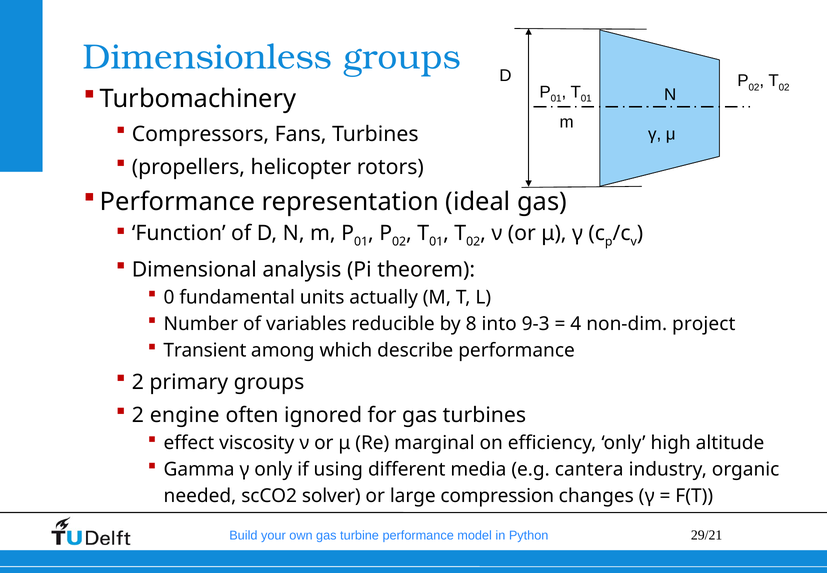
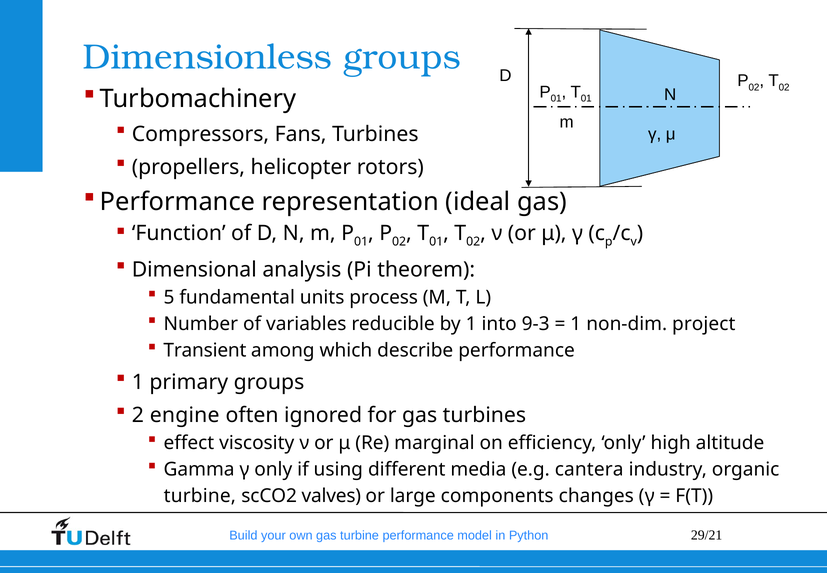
0: 0 -> 5 (169, 297)
actually: actually -> process (384, 297)
by 8: 8 -> 1 (471, 324)
4: 4 -> 1 (576, 324)
2: 2 -> 1 (138, 382)
needed: needed -> turbine (200, 496)
solver: solver -> valves (331, 496)
compression: compression -> components (497, 496)
